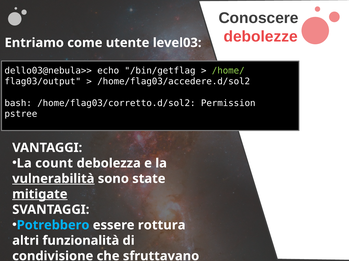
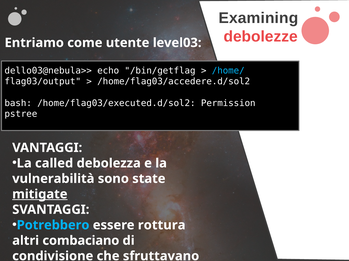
Conoscere: Conoscere -> Examining (258, 18)
/home/ colour: light green -> light blue (228, 71)
/home/flag03/corretto.d/sol2: /home/flag03/corretto.d/sol2 -> /home/flag03/executed.d/sol2 (116, 103)
count: count -> called (54, 164)
vulnerabilità underline: present -> none (53, 179)
funzionalità: funzionalità -> combaciano (81, 241)
